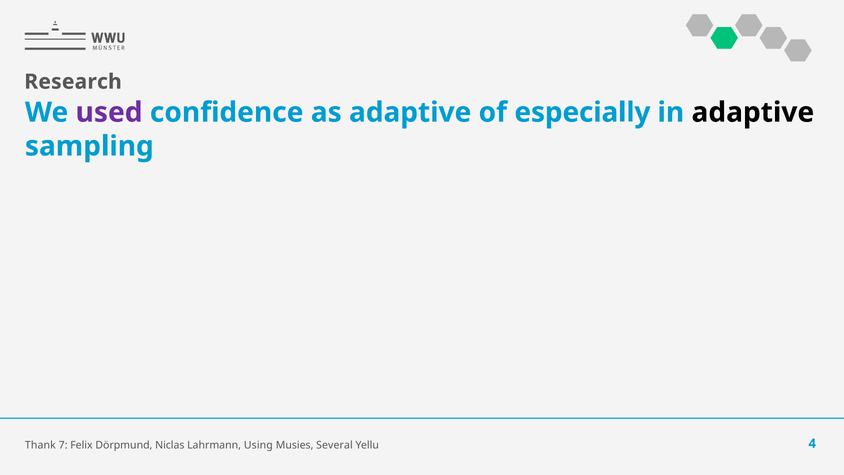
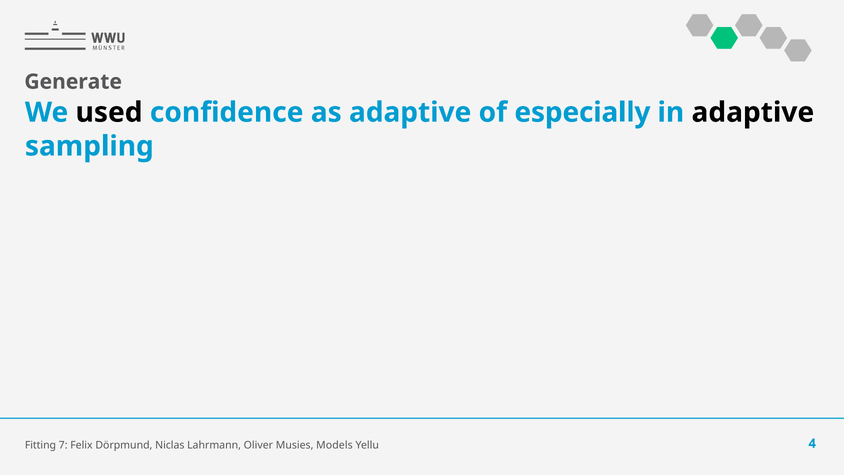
Research: Research -> Generate (73, 82)
used colour: purple -> black (109, 112)
Thank: Thank -> Fitting (40, 444)
Using: Using -> Oliver (258, 444)
Several: Several -> Models (334, 444)
